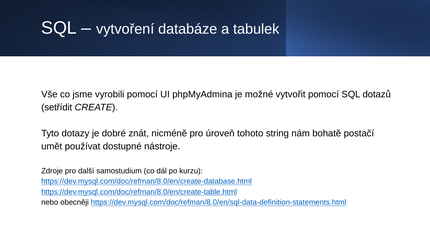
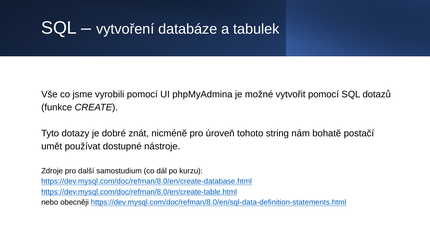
setřídit: setřídit -> funkce (57, 107)
